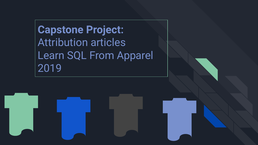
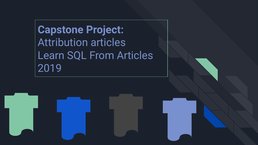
From Apparel: Apparel -> Articles (135, 56)
